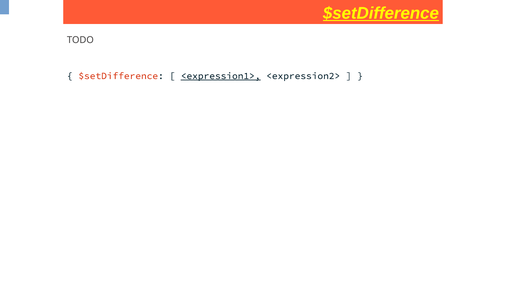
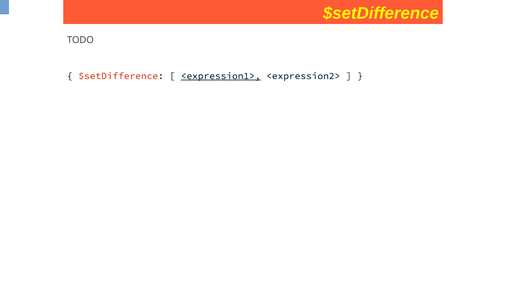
$setDifference underline: present -> none (381, 13)
